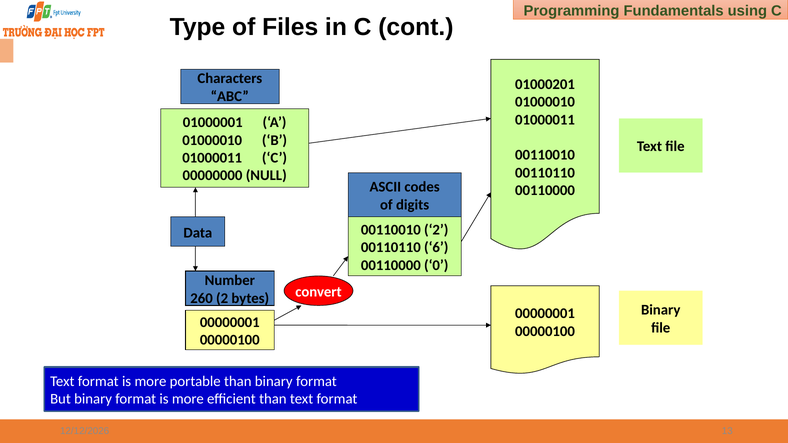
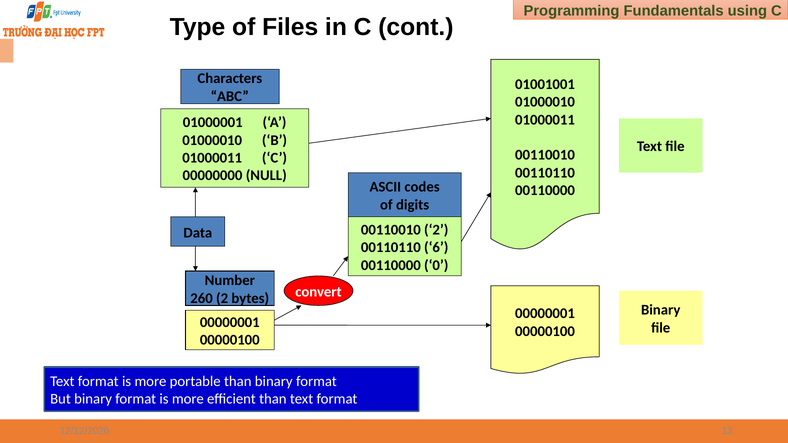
01000201: 01000201 -> 01001001 (545, 84)
